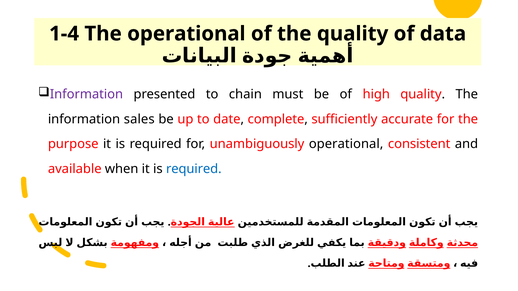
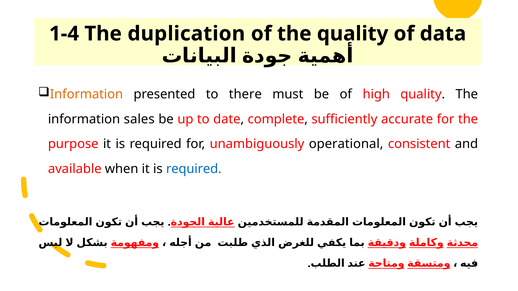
The operational: operational -> duplication (186, 34)
Information colour: purple -> orange (86, 95)
chain: chain -> there (245, 95)
